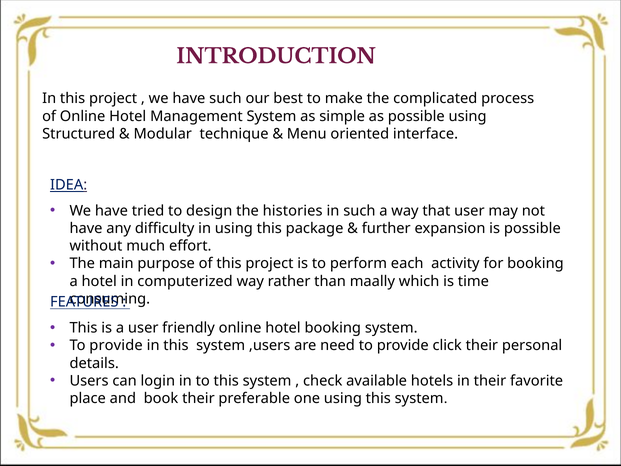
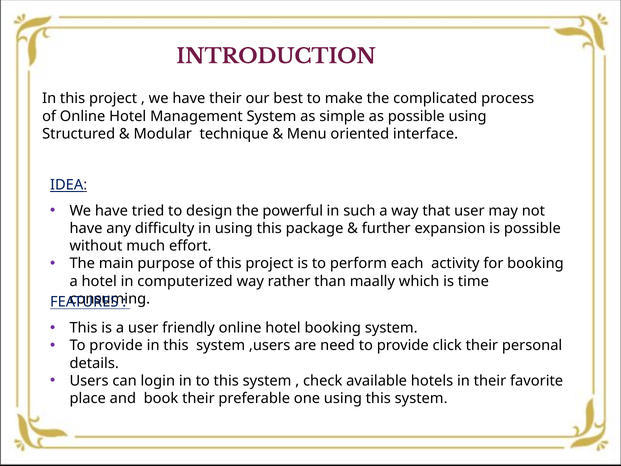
have such: such -> their (225, 99)
histories: histories -> powerful (293, 211)
